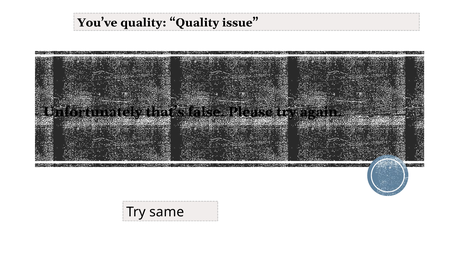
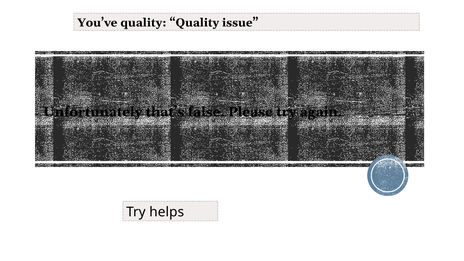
same: same -> helps (167, 212)
